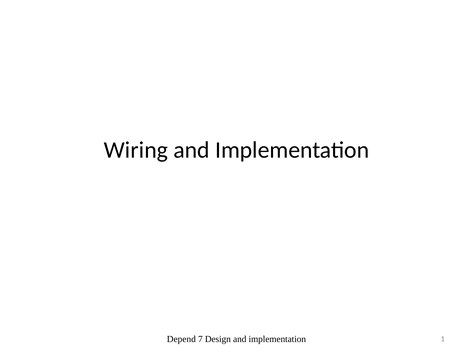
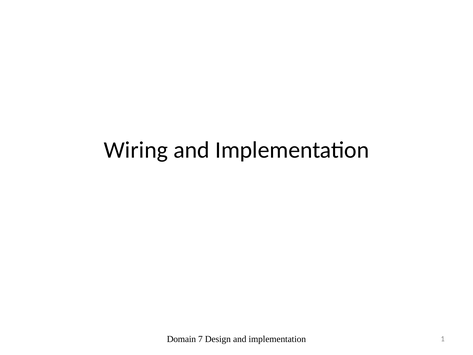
Depend: Depend -> Domain (181, 339)
